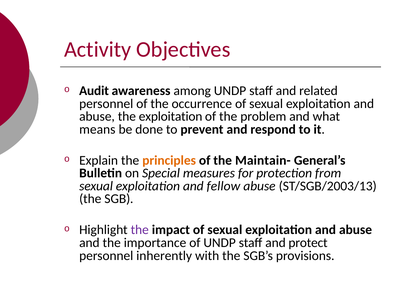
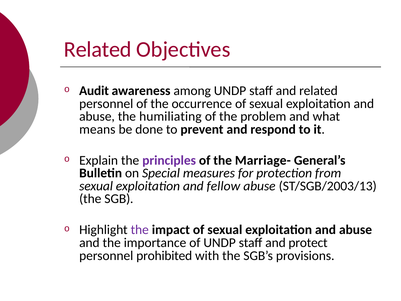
Activity: Activity -> Related (98, 50)
the exploitation: exploitation -> humiliating (170, 116)
principles colour: orange -> purple (169, 160)
Maintain-: Maintain- -> Marriage- (263, 160)
inherently: inherently -> prohibited (164, 255)
